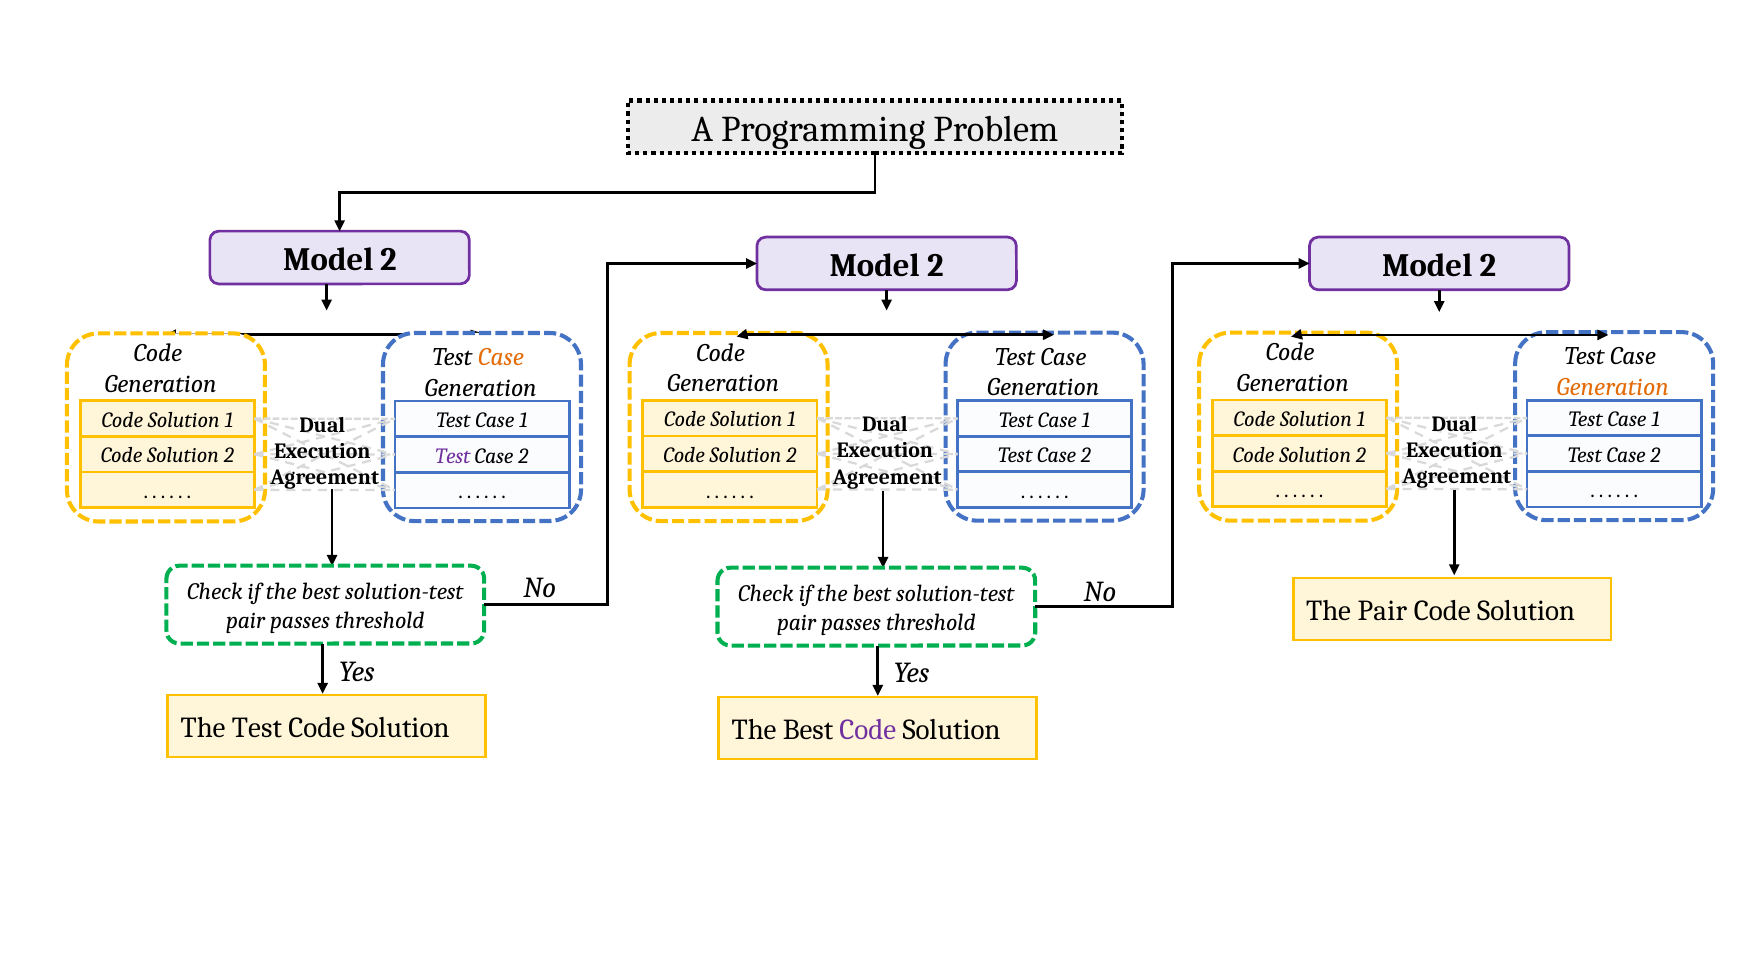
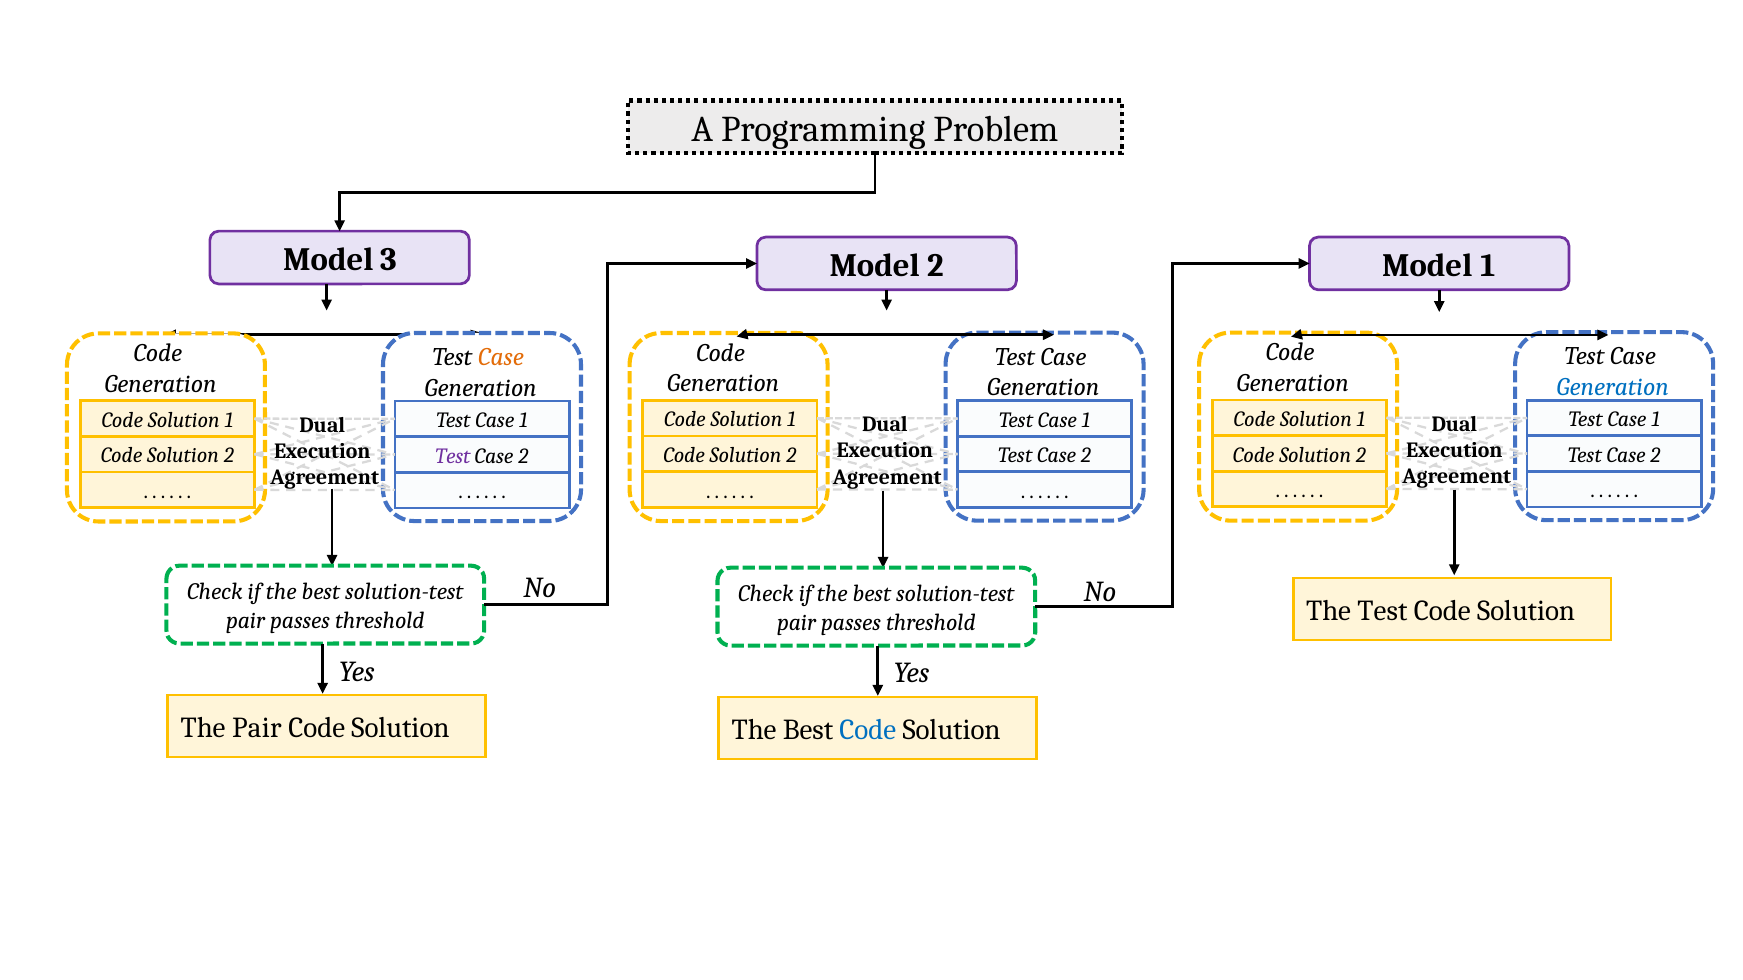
2: 2 -> 3 (388, 260)
2: 2 -> 1 (1488, 266)
Generation colour: orange -> blue (1613, 387)
The Pair: Pair -> Test (1382, 611)
The Test: Test -> Pair (257, 728)
Code colour: purple -> blue (868, 730)
